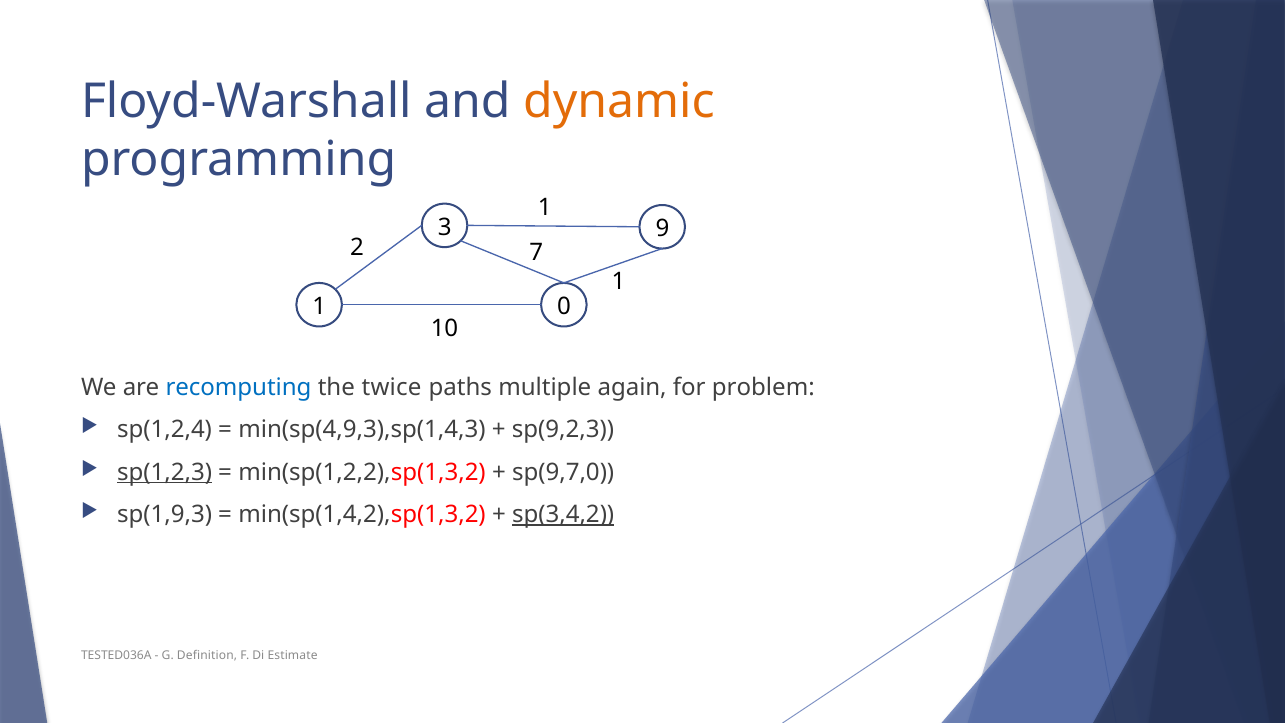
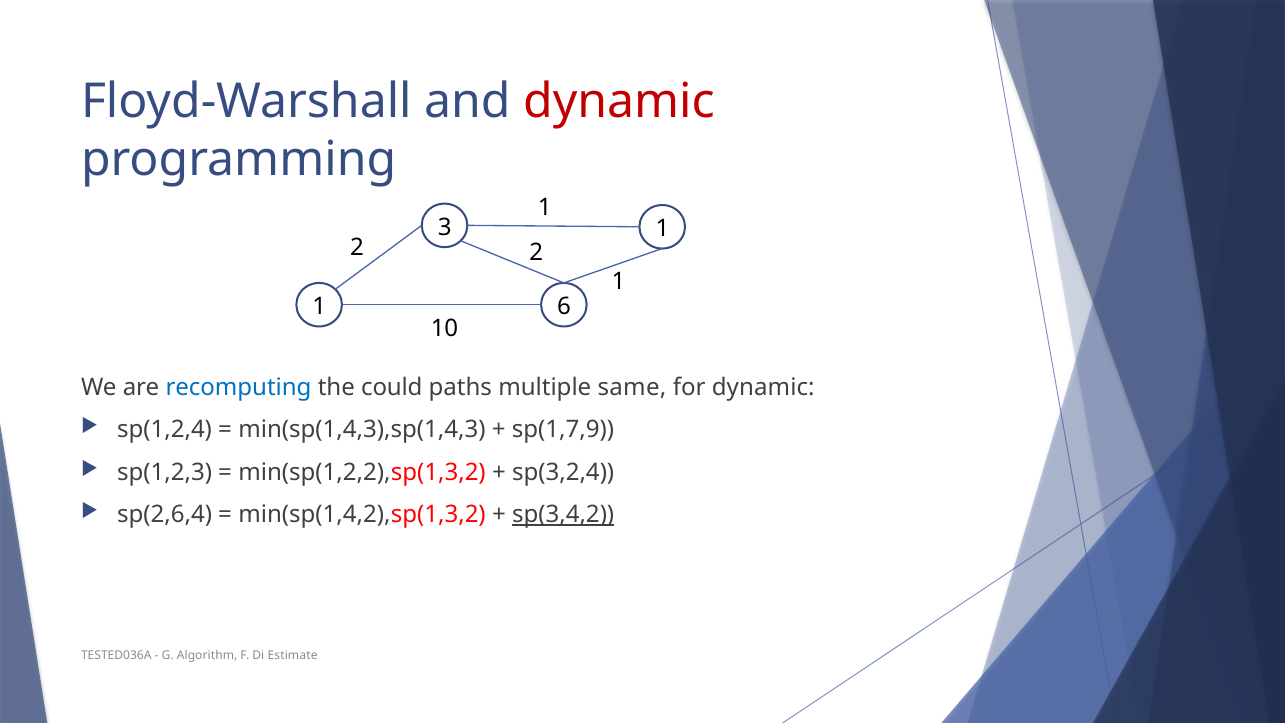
dynamic colour: orange -> red (619, 101)
3 9: 9 -> 1 (662, 228)
2 7: 7 -> 2 (536, 252)
0: 0 -> 6 (564, 306)
twice: twice -> could (392, 388)
again: again -> same (632, 388)
for problem: problem -> dynamic (763, 388)
min(sp(4,9,3),sp(1,4,3: min(sp(4,9,3),sp(1,4,3 -> min(sp(1,4,3),sp(1,4,3 (362, 430)
sp(9,2,3: sp(9,2,3 -> sp(1,7,9 (563, 430)
sp(1,2,3 underline: present -> none (165, 472)
sp(9,7,0: sp(9,7,0 -> sp(3,2,4 (563, 472)
sp(1,9,3: sp(1,9,3 -> sp(2,6,4 (165, 515)
Definition: Definition -> Algorithm (207, 656)
